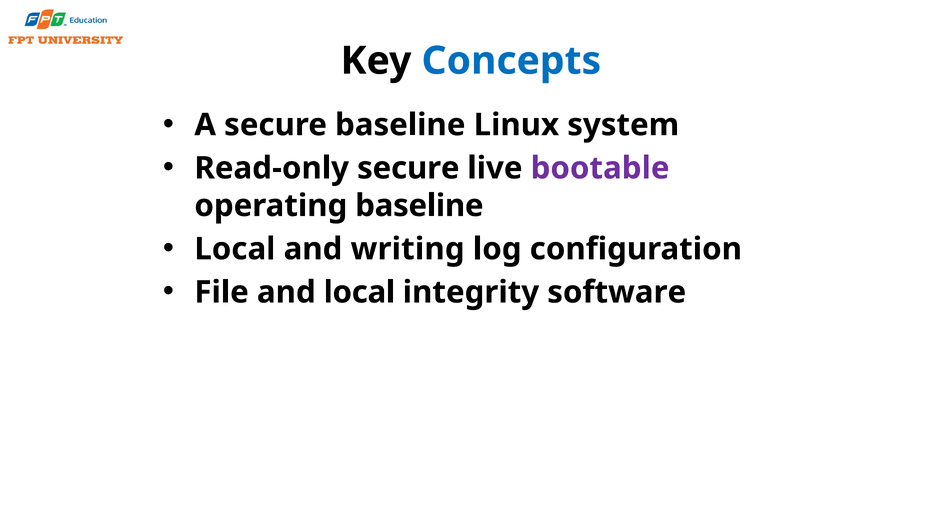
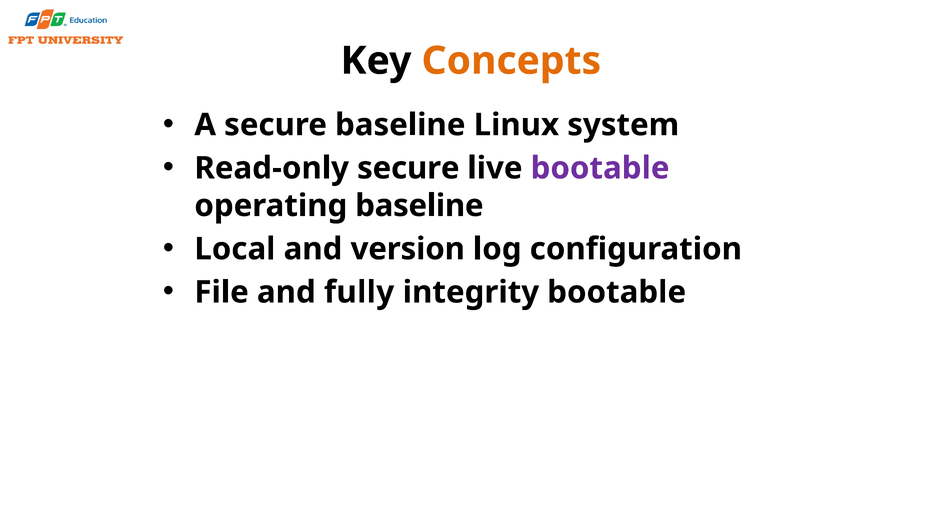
Concepts colour: blue -> orange (511, 61)
writing: writing -> version (408, 249)
and local: local -> fully (359, 292)
integrity software: software -> bootable (617, 292)
